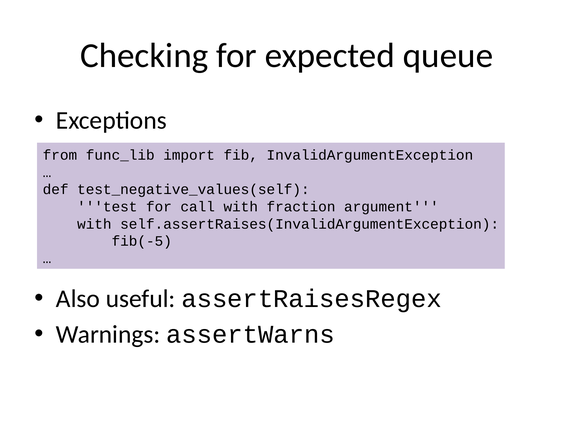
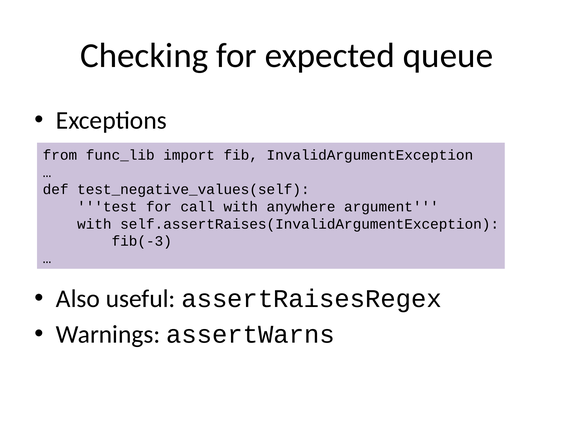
fraction: fraction -> anywhere (301, 207)
fib(-5: fib(-5 -> fib(-3 (142, 241)
